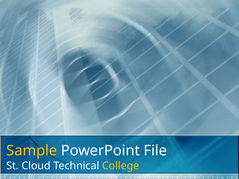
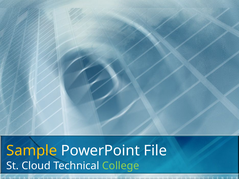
College colour: yellow -> light green (121, 166)
